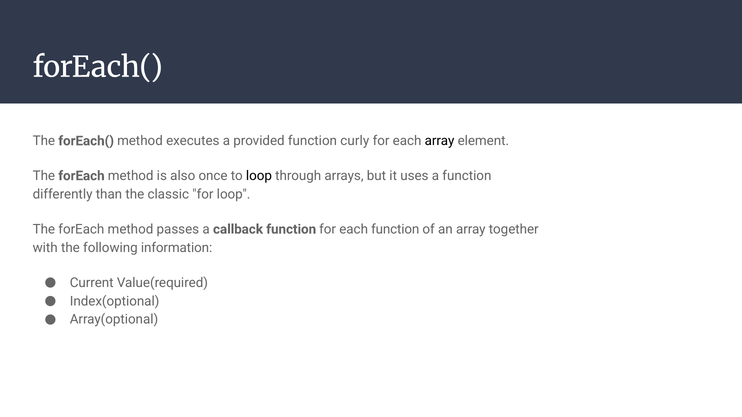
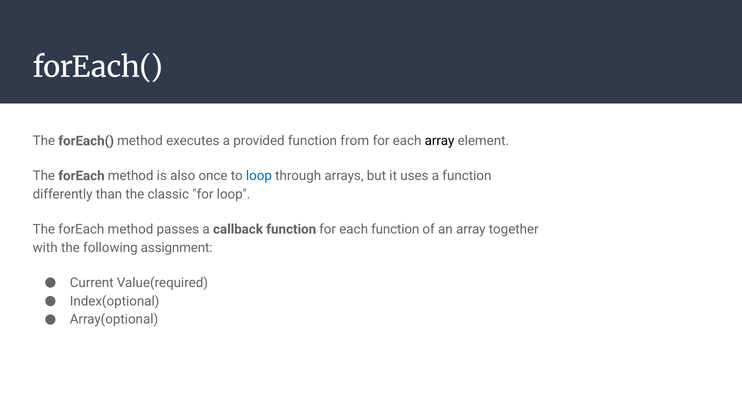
curly: curly -> from (355, 141)
loop colour: black -> blue (259, 176)
information: information -> assignment (177, 248)
